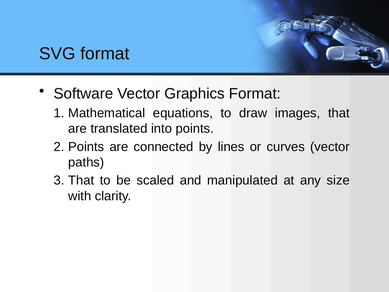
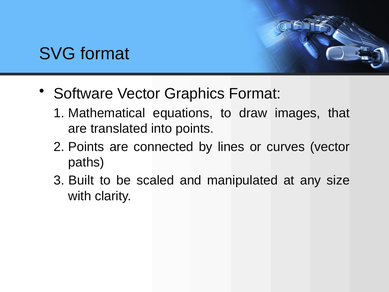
That: That -> Built (81, 180)
